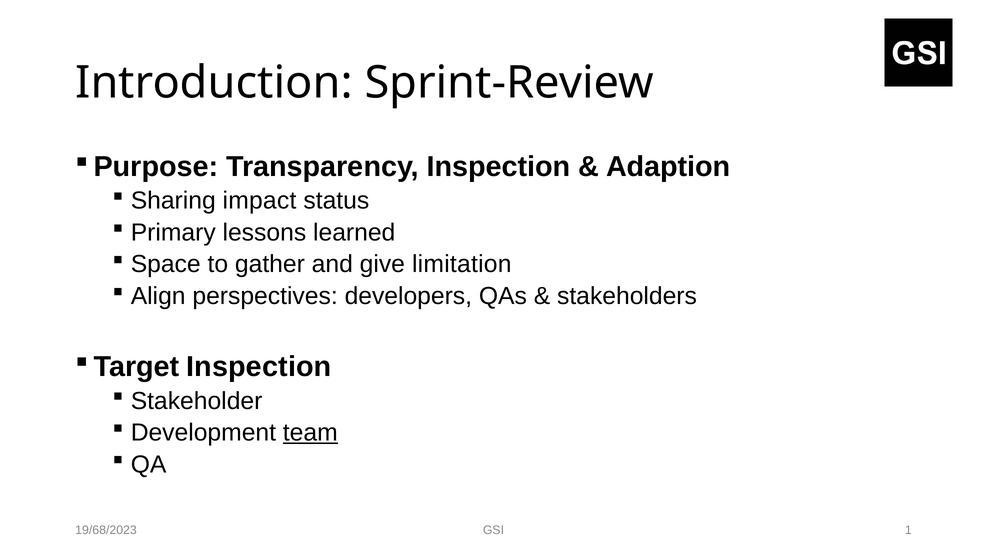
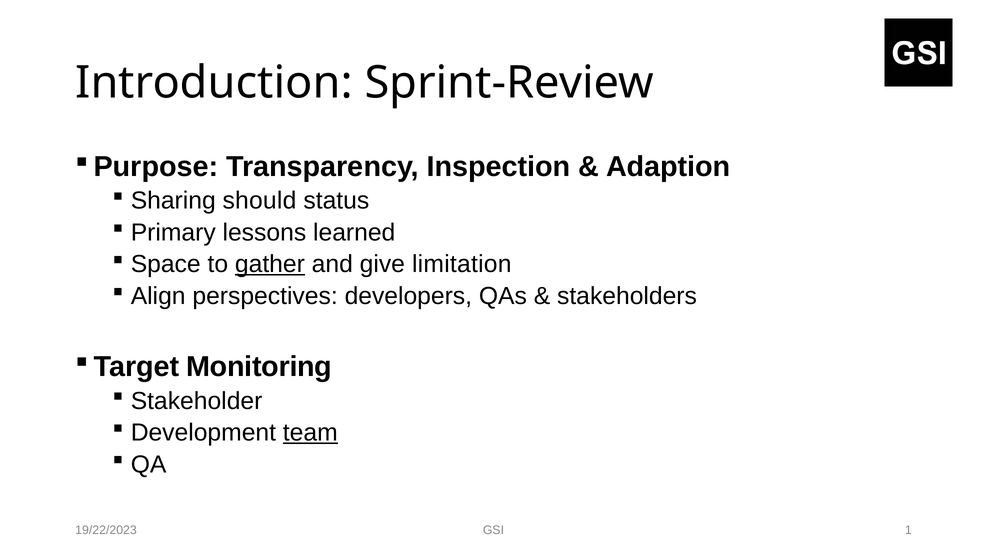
impact: impact -> should (259, 201)
gather underline: none -> present (270, 264)
Inspection: Inspection -> Monitoring (259, 367)
19/68/2023: 19/68/2023 -> 19/22/2023 (106, 530)
